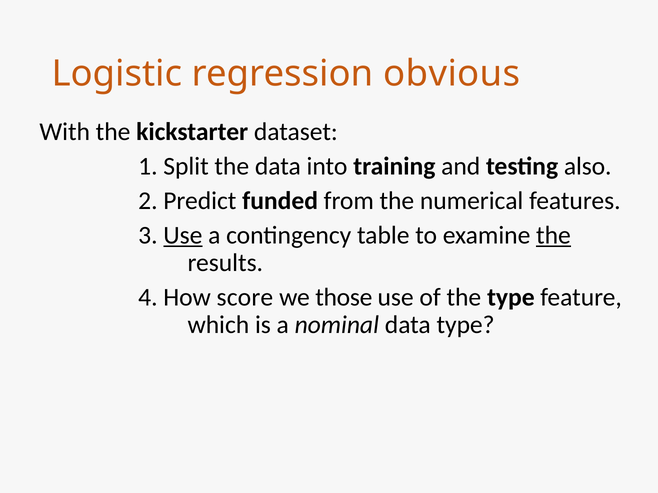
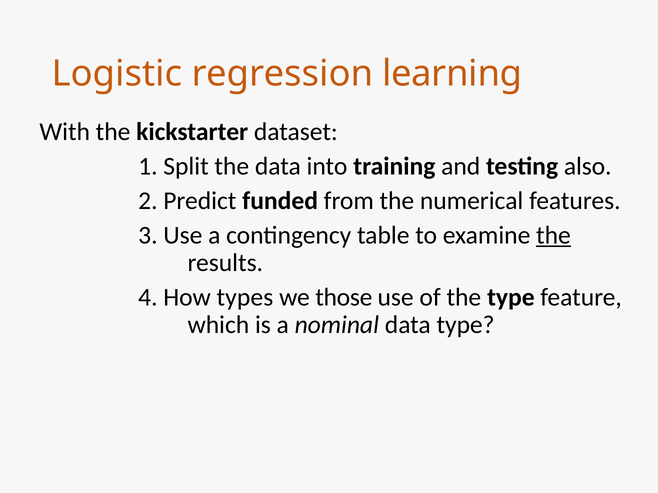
obvious: obvious -> learning (452, 74)
Use underline: present -> none (183, 235)
score: score -> types (245, 297)
